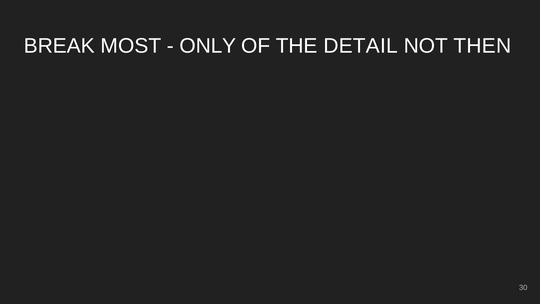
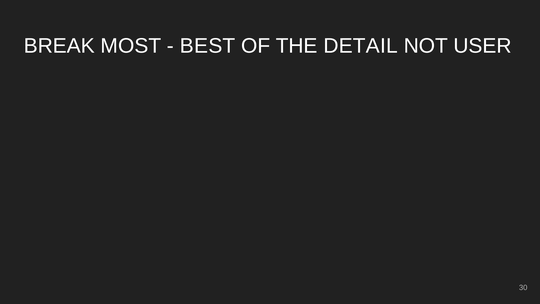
ONLY: ONLY -> BEST (208, 46)
THEN: THEN -> USER (483, 46)
